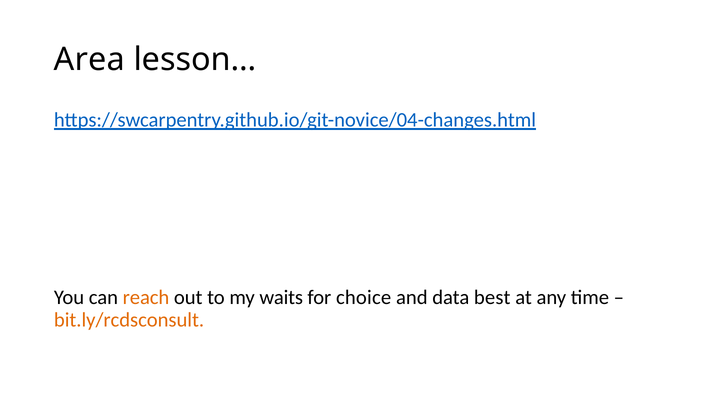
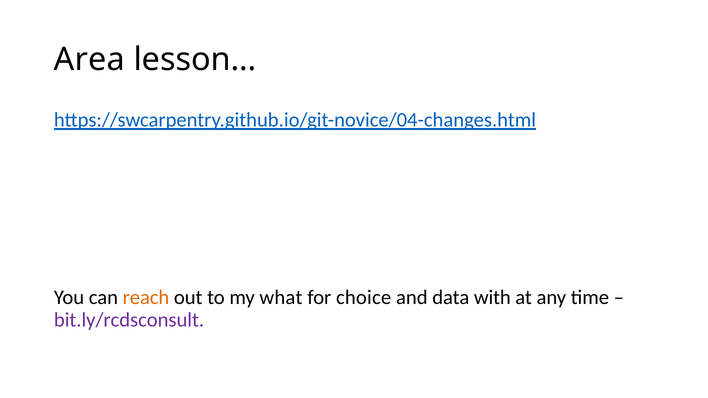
waits: waits -> what (281, 298)
best: best -> with (492, 298)
bit.ly/rcdsconsult colour: orange -> purple (129, 320)
